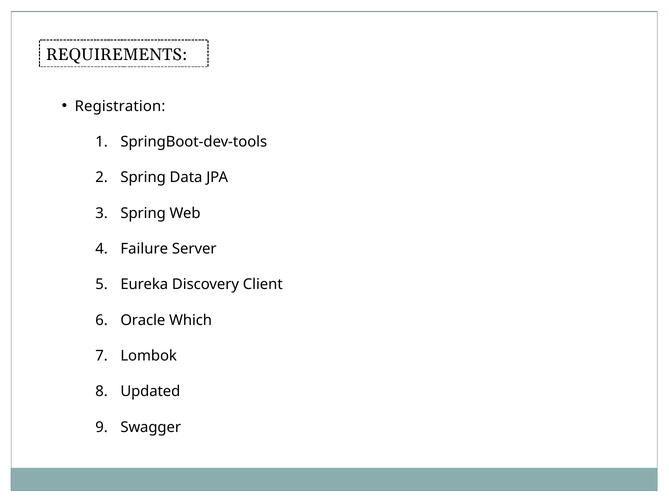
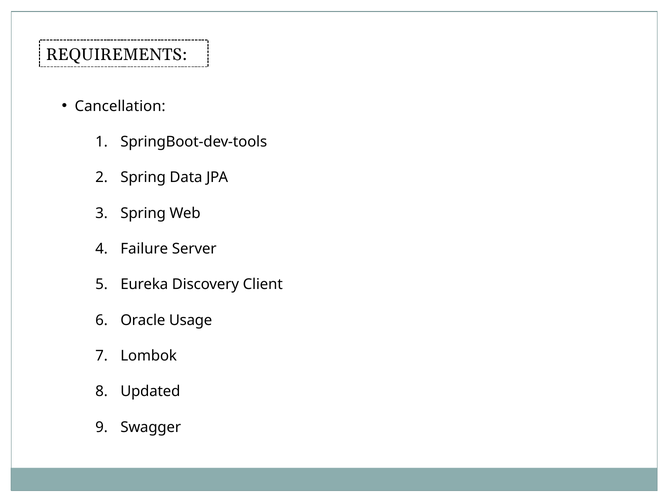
Registration: Registration -> Cancellation (120, 106)
Which: Which -> Usage (191, 320)
